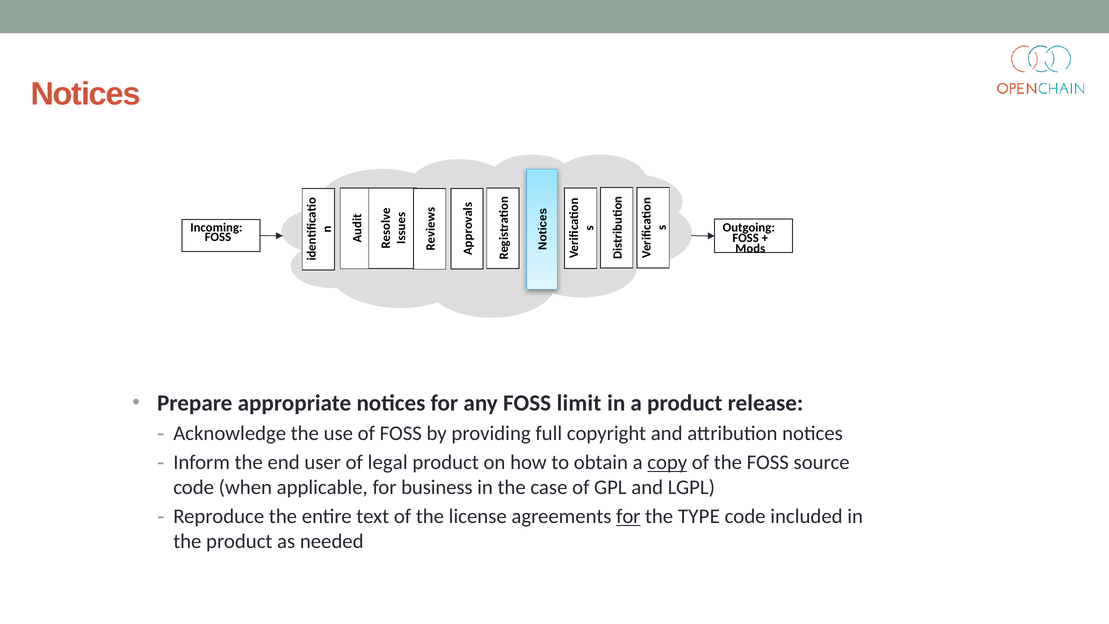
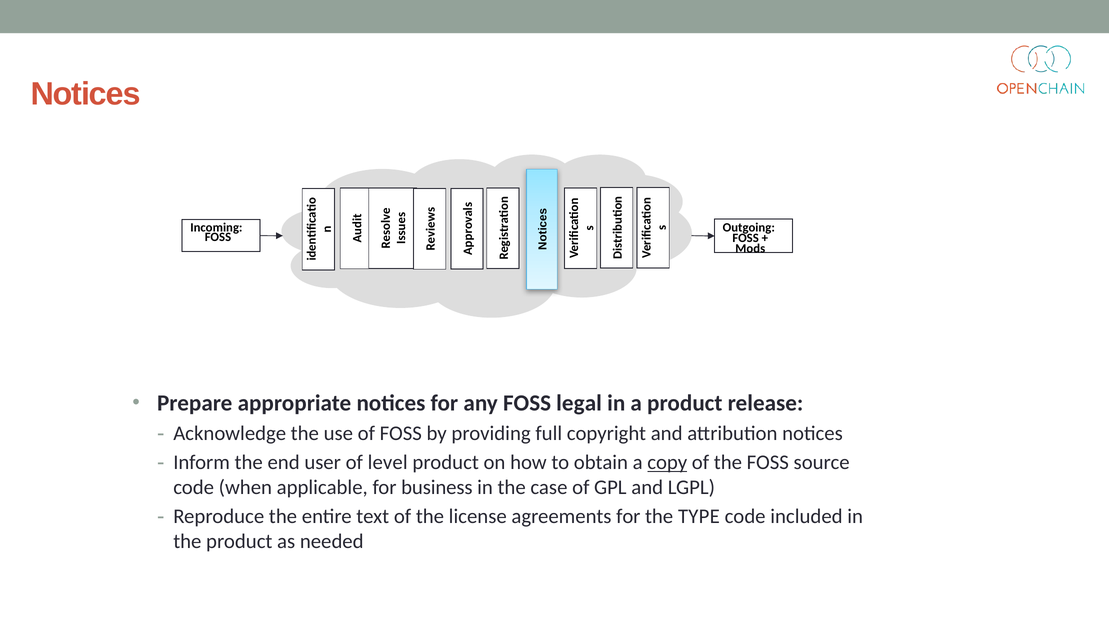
limit: limit -> legal (579, 403)
legal: legal -> level (388, 462)
for underline: present -> none (628, 516)
